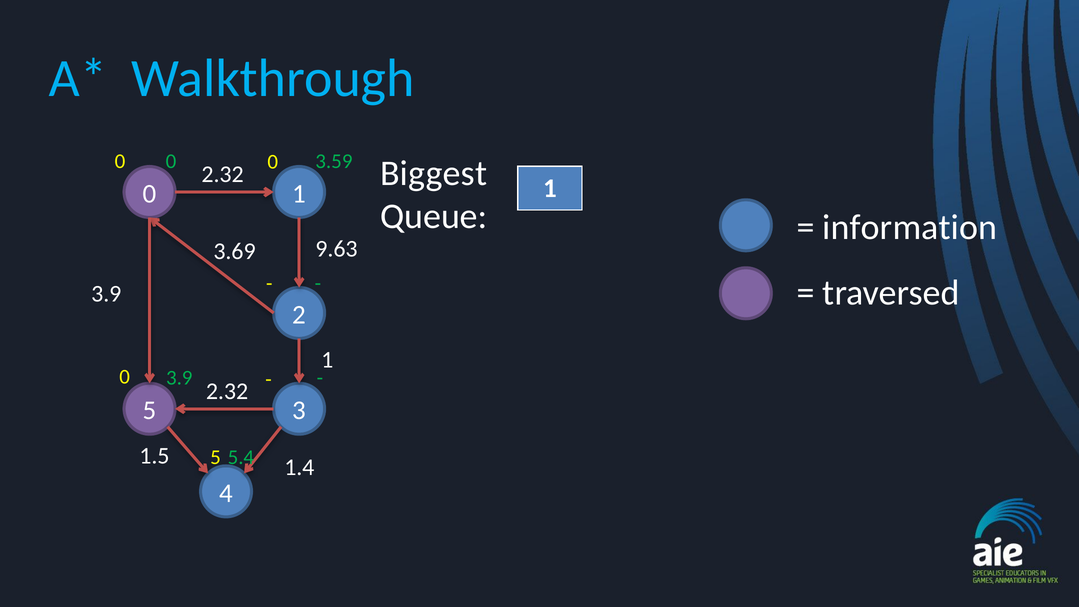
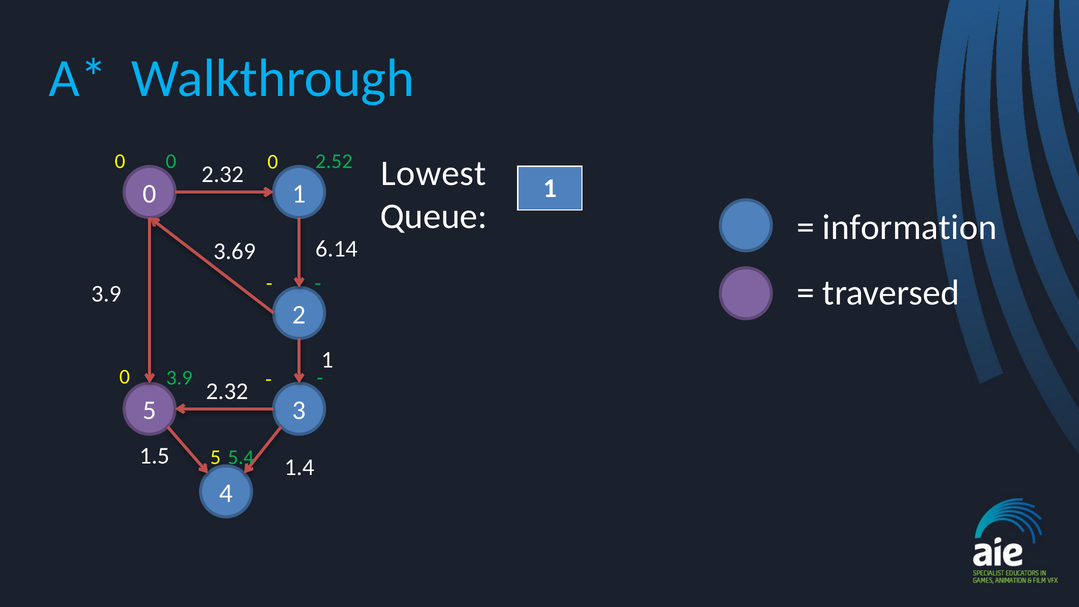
3.59: 3.59 -> 2.52 (334, 161)
Biggest: Biggest -> Lowest (434, 173)
9.63: 9.63 -> 6.14 (336, 249)
